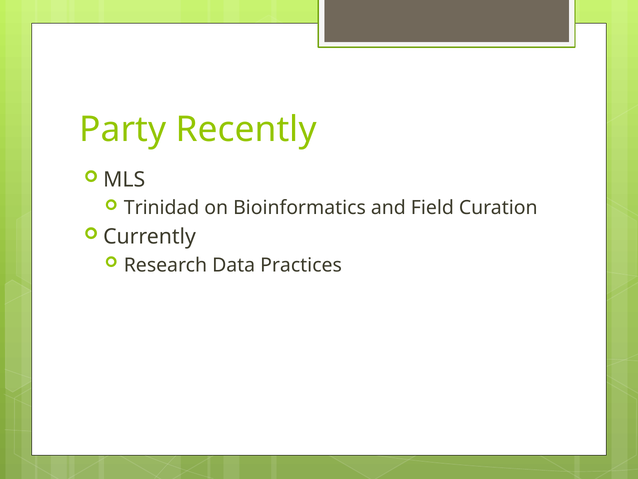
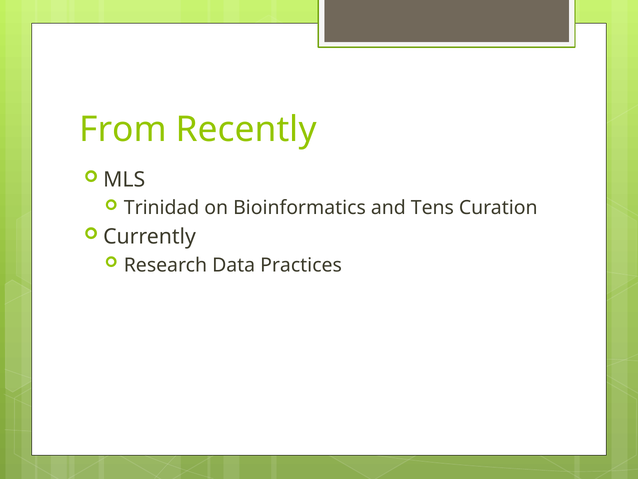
Party: Party -> From (123, 129)
Field: Field -> Tens (432, 208)
